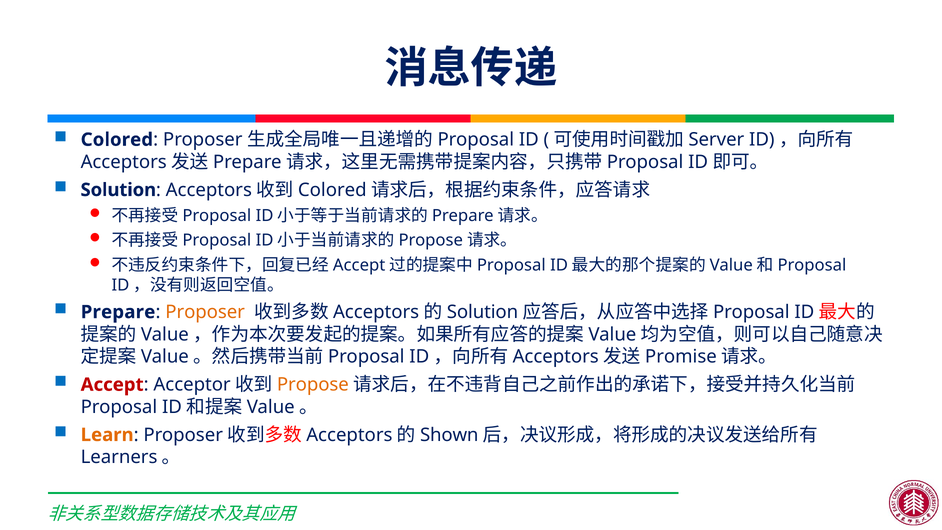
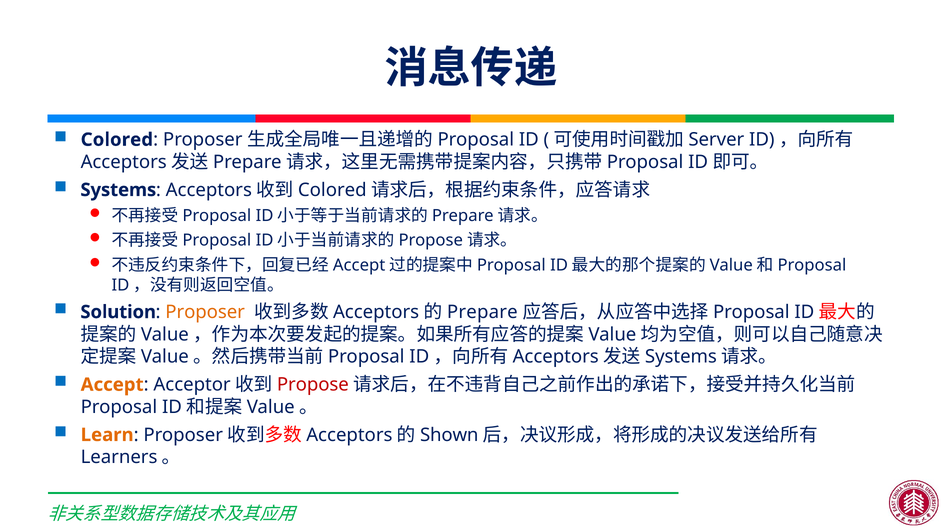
Solution: Solution -> Systems (118, 190)
Prepare: Prepare -> Solution (118, 312)
Solution: Solution -> Prepare (482, 312)
Promise: Promise -> Systems (681, 357)
Accept colour: red -> orange (112, 385)
Propose colour: orange -> red (313, 385)
